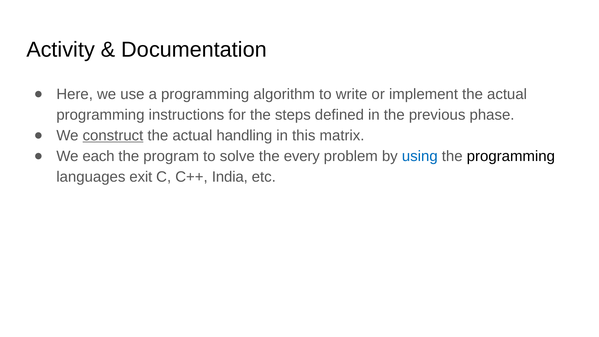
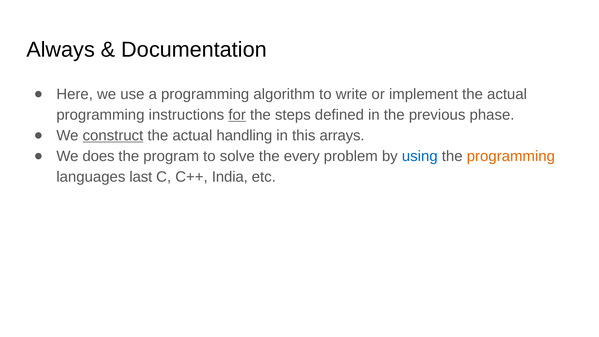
Activity: Activity -> Always (61, 50)
for underline: none -> present (237, 115)
matrix: matrix -> arrays (342, 136)
each: each -> does (99, 156)
programming colour: black -> orange (511, 156)
exit: exit -> last (141, 177)
